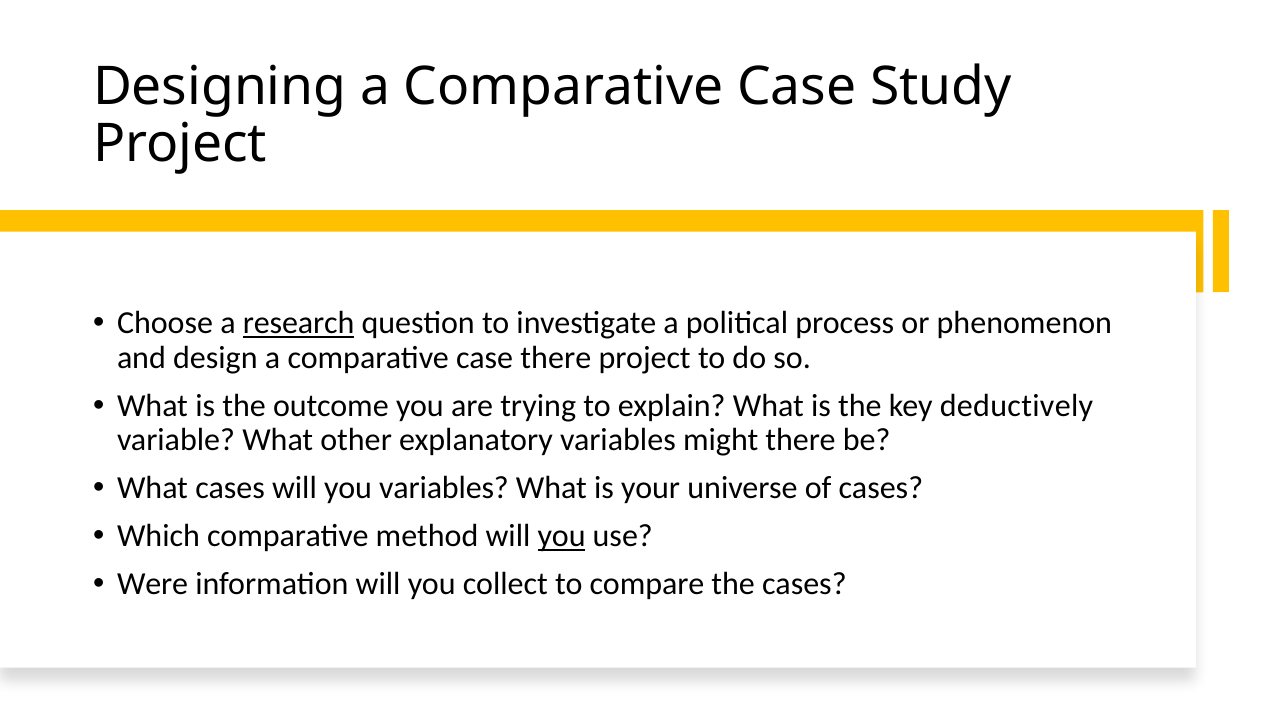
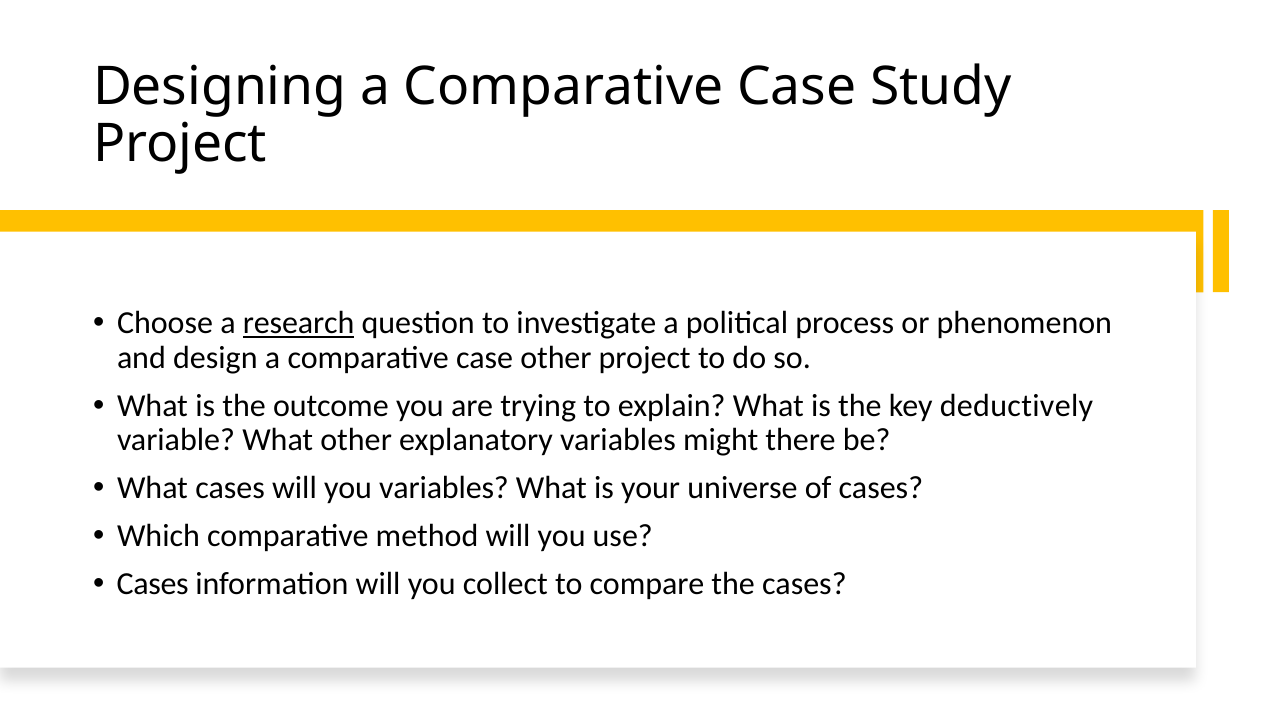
case there: there -> other (556, 358)
you underline: present -> none (562, 536)
Were: Were -> Cases (153, 584)
